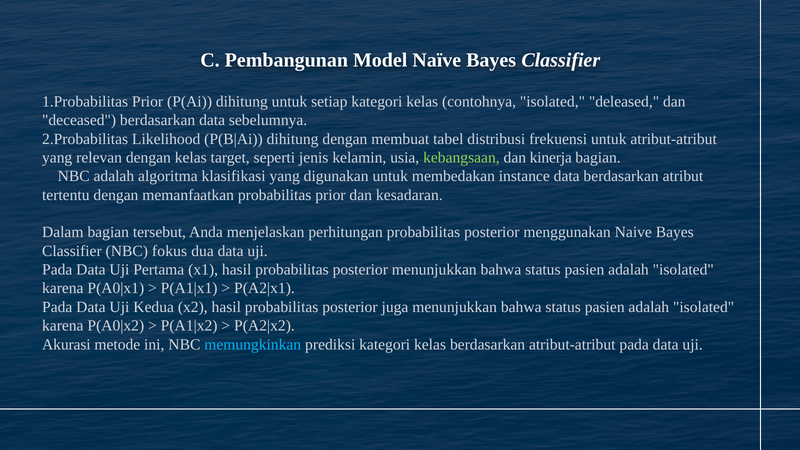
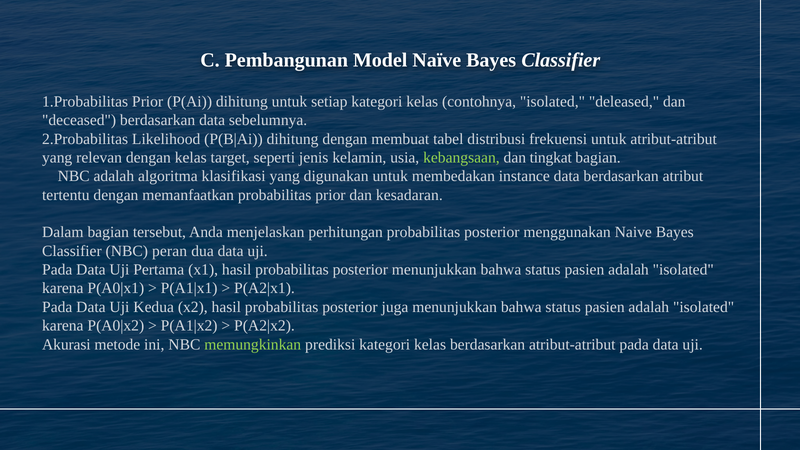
kinerja: kinerja -> tingkat (551, 158)
fokus: fokus -> peran (170, 251)
memungkinkan colour: light blue -> light green (253, 344)
